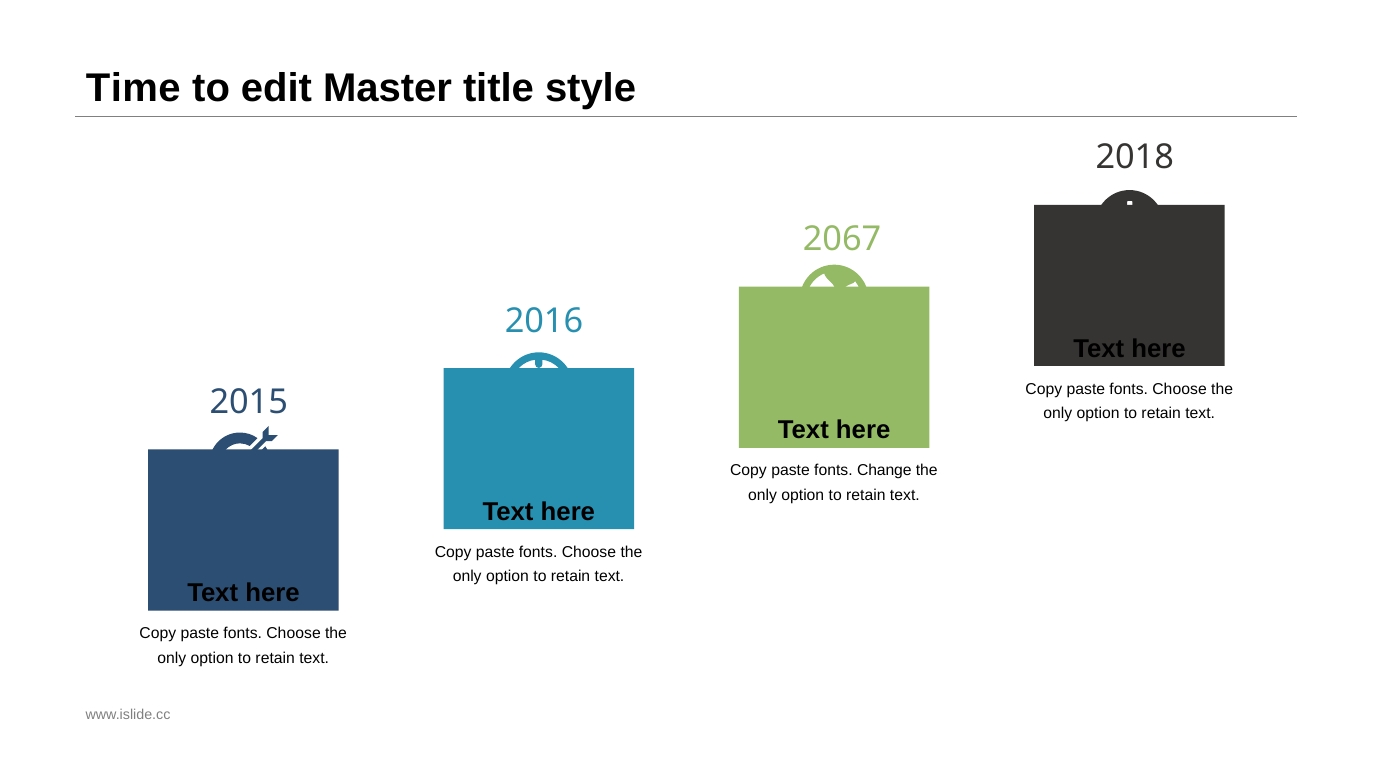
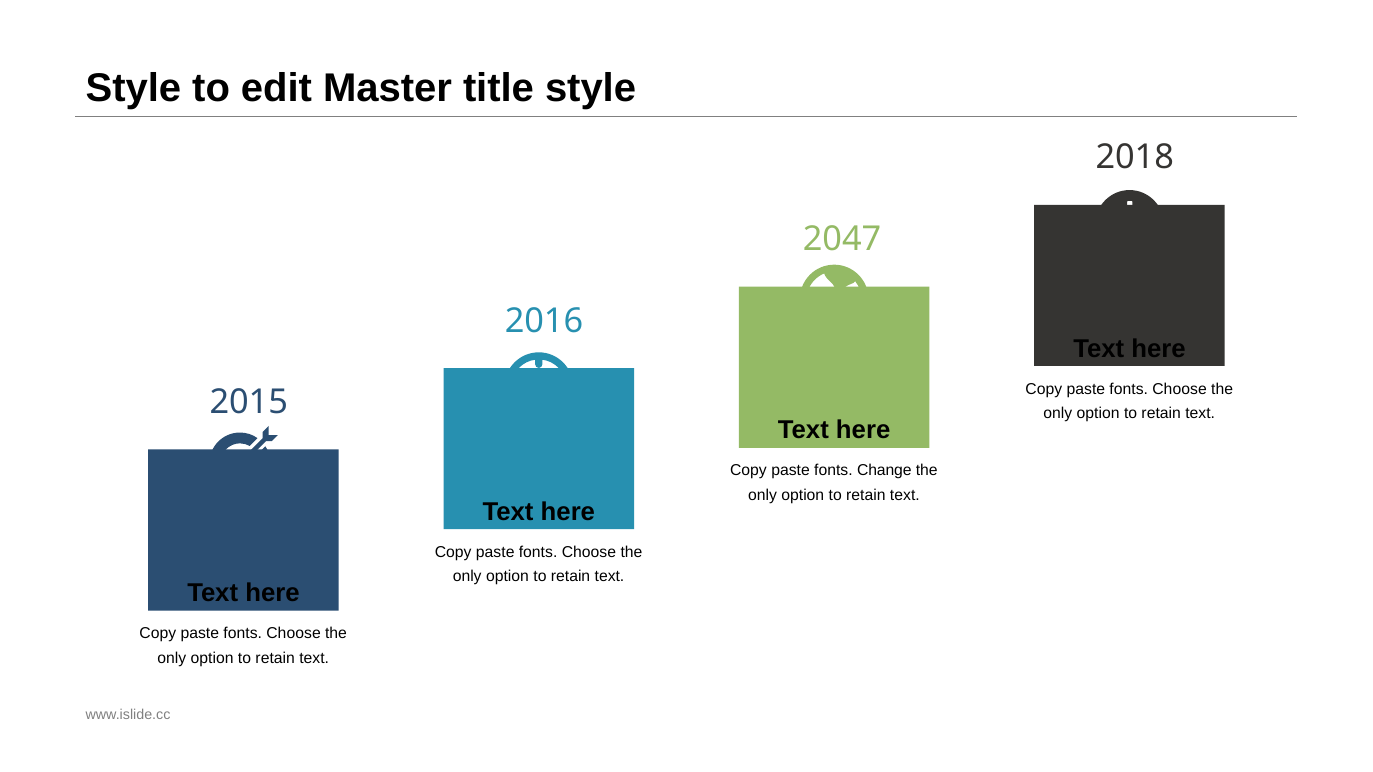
Time: Time -> Style (134, 89)
2067: 2067 -> 2047 (842, 240)
